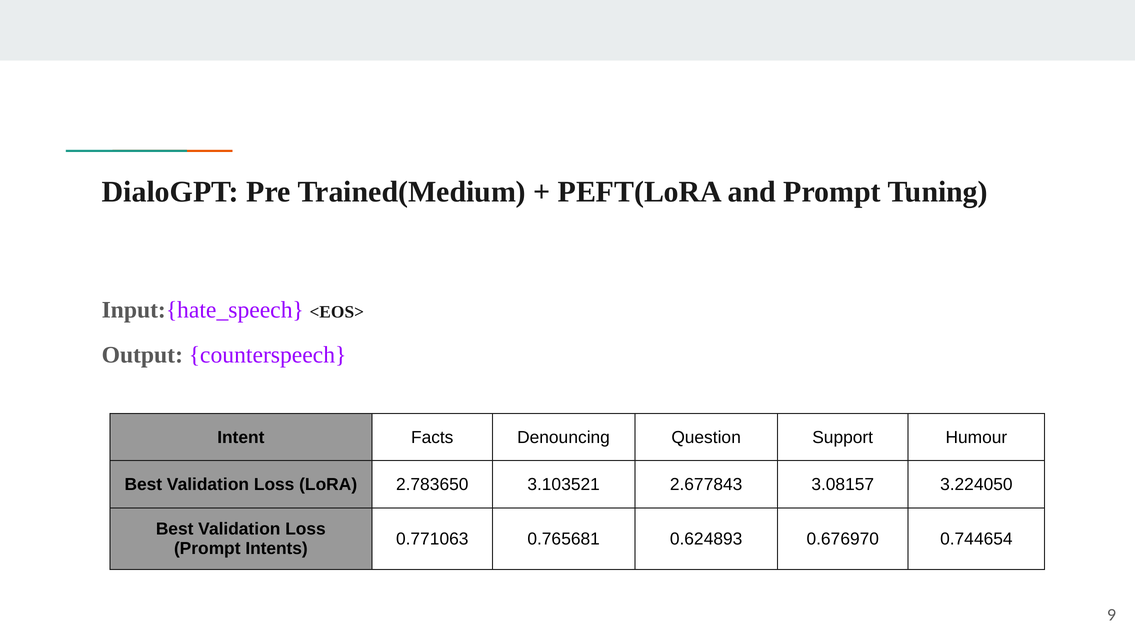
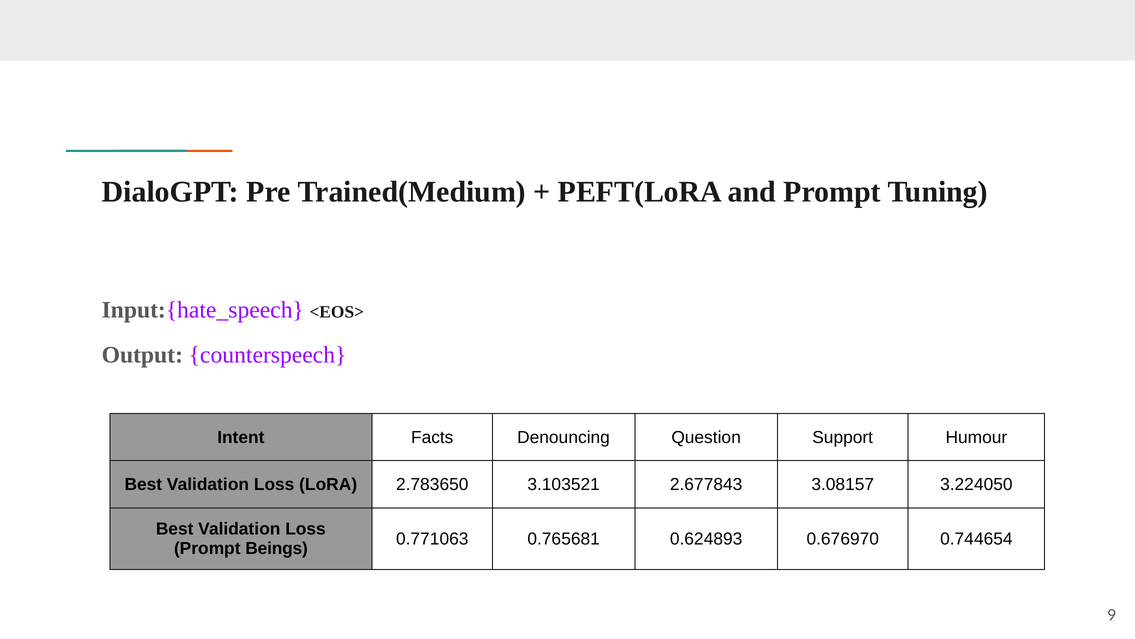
Intents: Intents -> Beings (277, 548)
